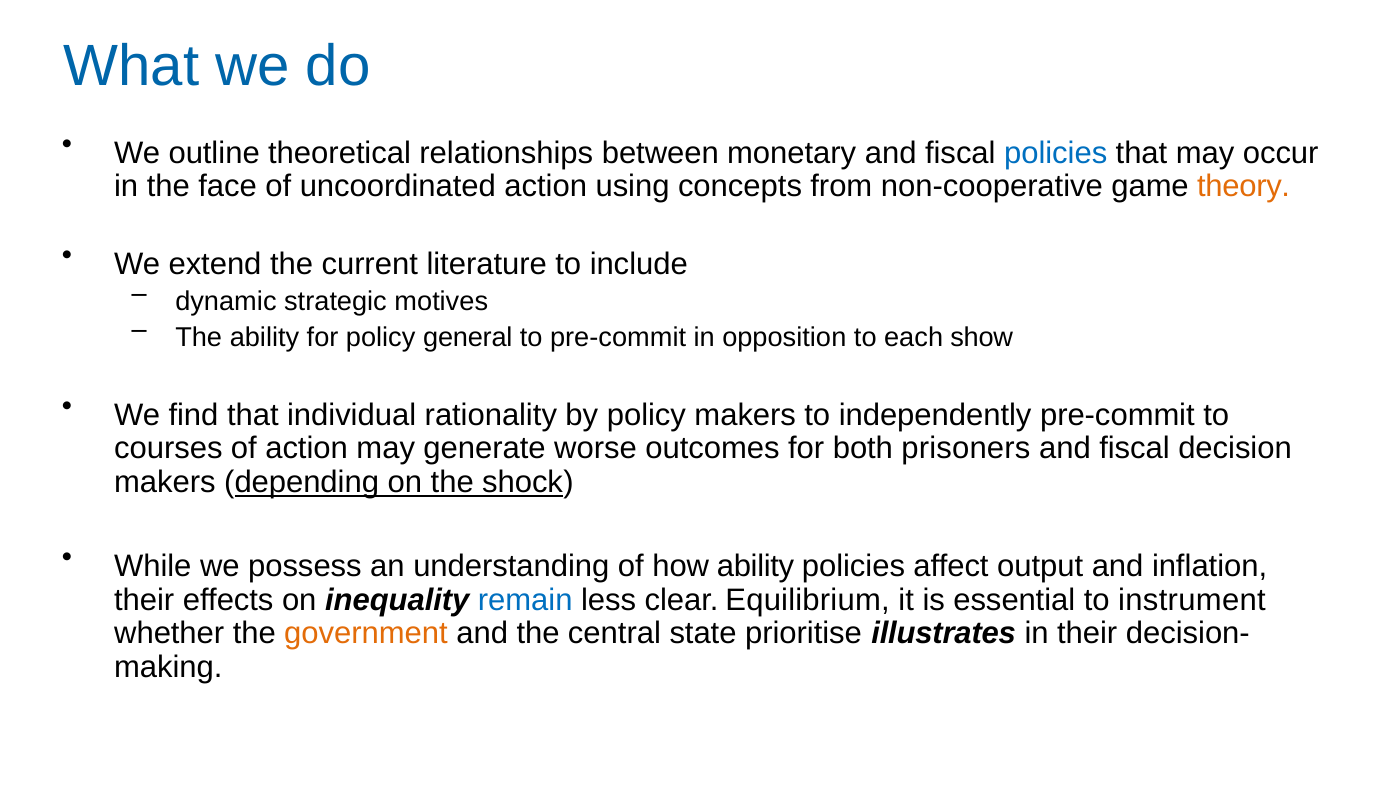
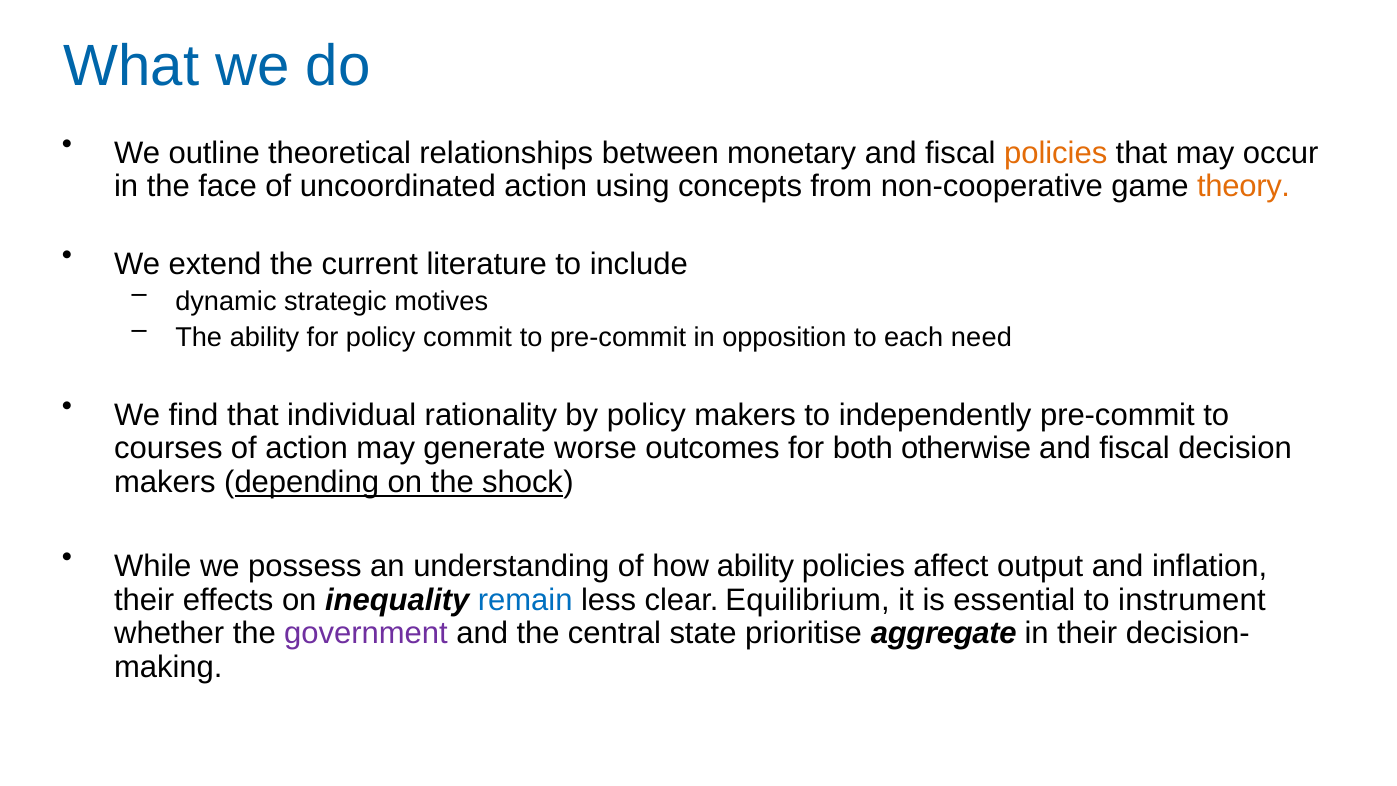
policies colour: blue -> orange (1056, 153)
general: general -> commit (468, 337)
show: show -> need (981, 337)
prisoners: prisoners -> otherwise (966, 448)
government colour: orange -> purple (366, 633)
illustrates: illustrates -> aggregate (944, 633)
